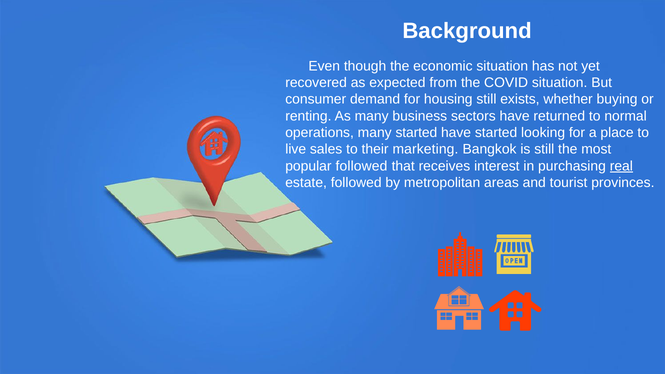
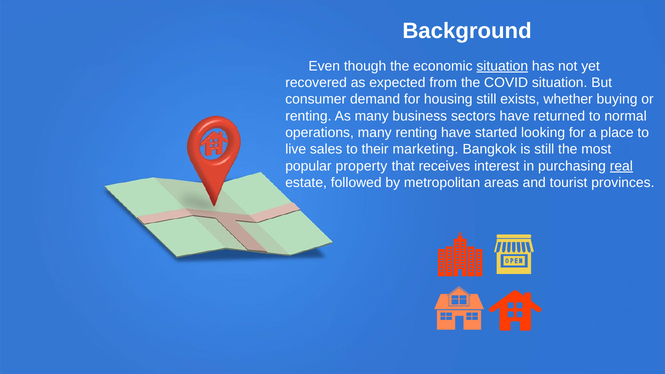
situation underline: none -> present (502, 66)
many started: started -> renting (416, 133)
popular followed: followed -> property (362, 166)
